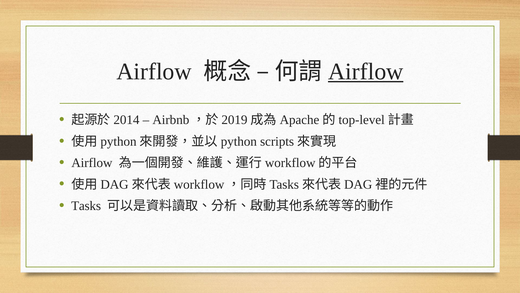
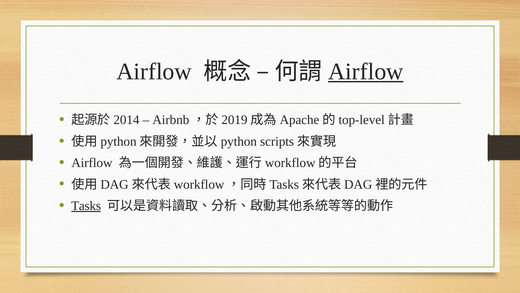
Tasks underline: none -> present (86, 206)
